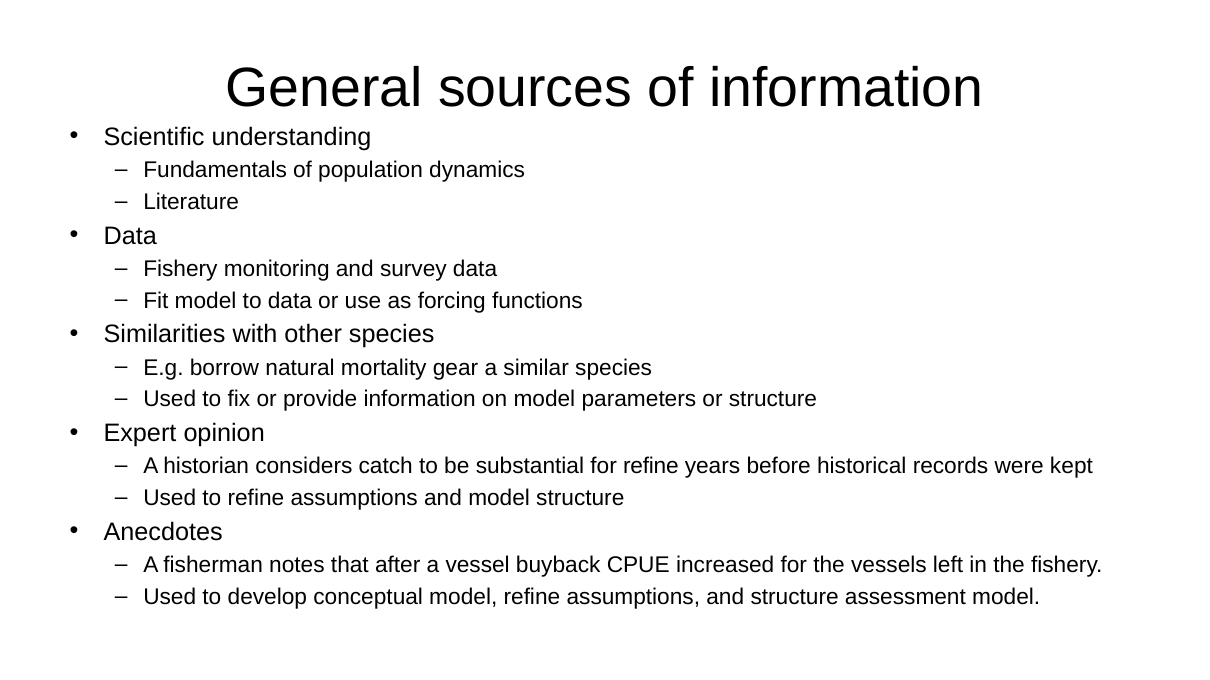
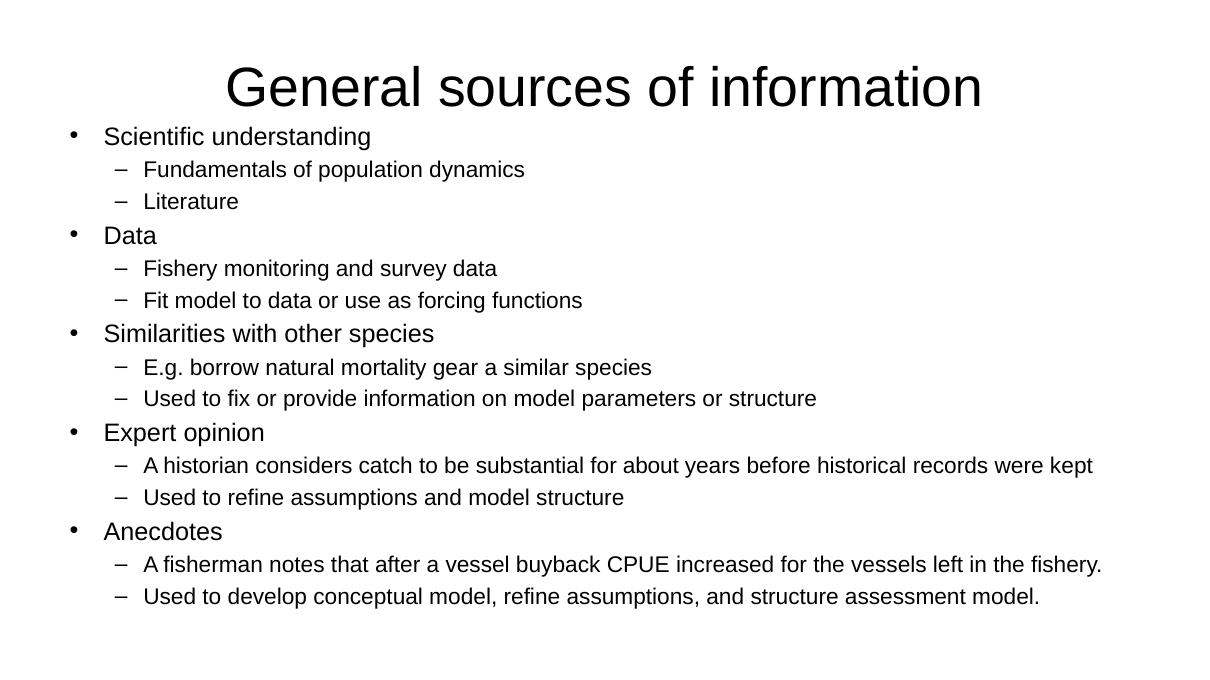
for refine: refine -> about (651, 467)
